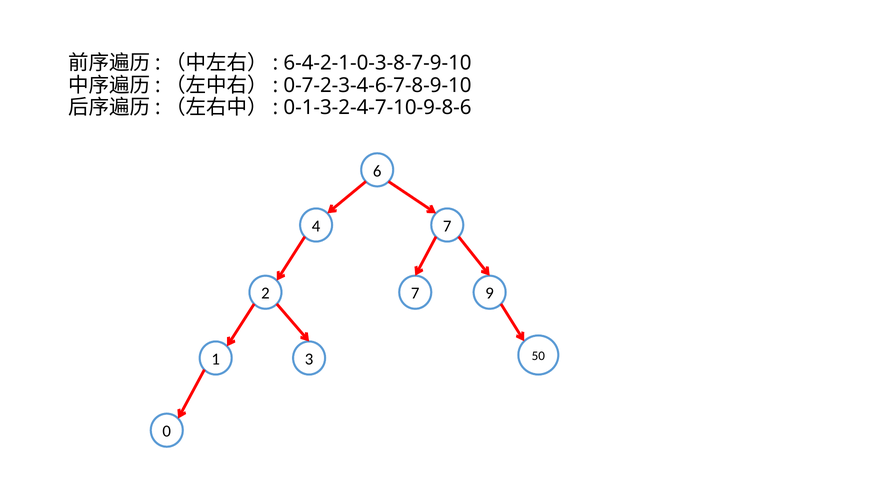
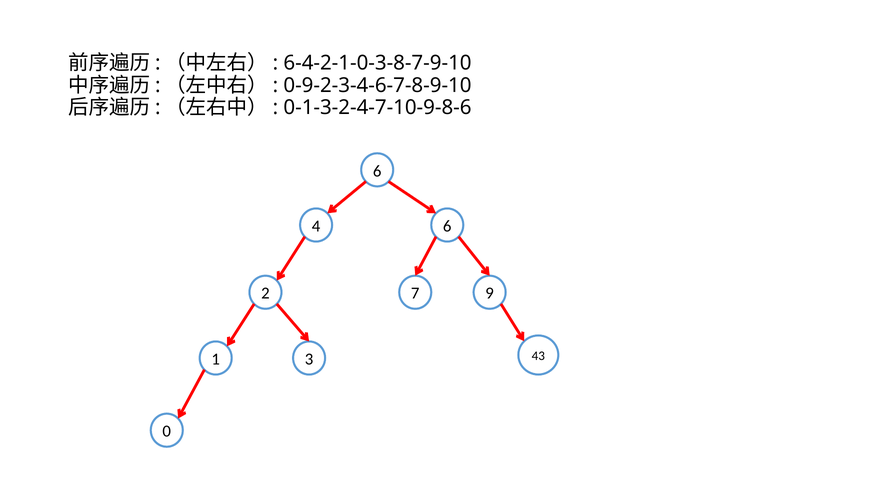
0-7-2-3-4-6-7-8-9-10: 0-7-2-3-4-6-7-8-9-10 -> 0-9-2-3-4-6-7-8-9-10 (377, 85)
4 7: 7 -> 6 (447, 226)
50: 50 -> 43 (538, 355)
